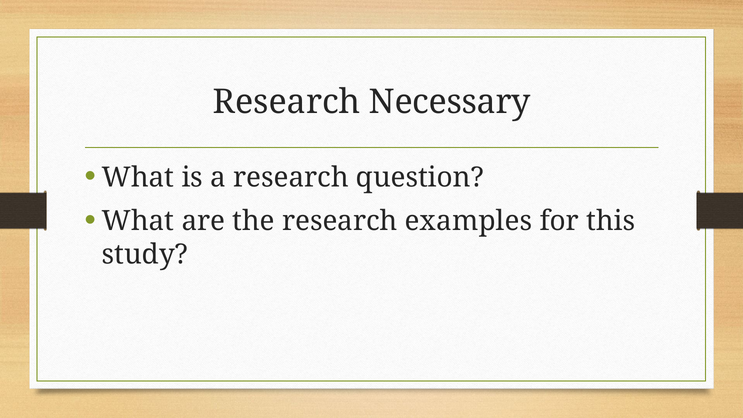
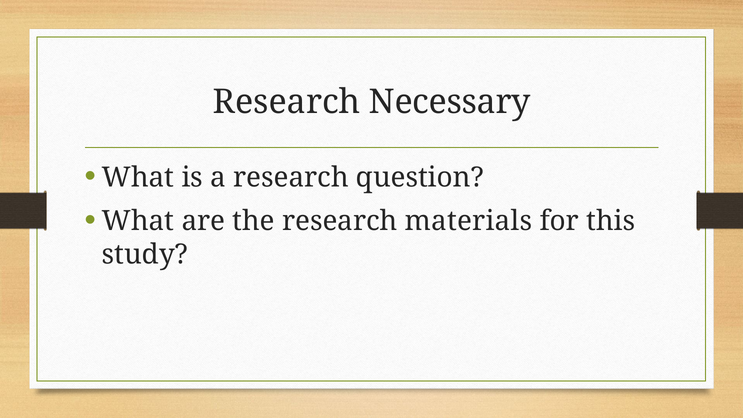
examples: examples -> materials (469, 221)
